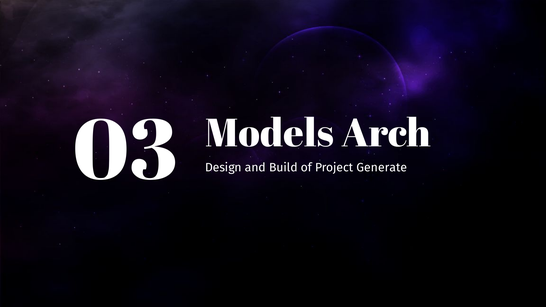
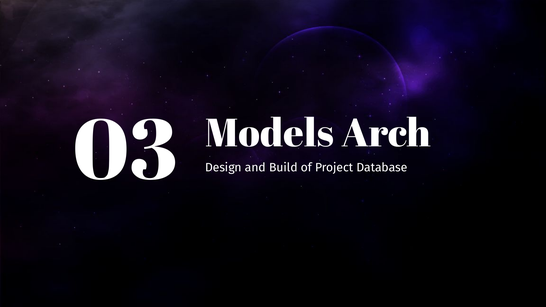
Generate: Generate -> Database (382, 168)
